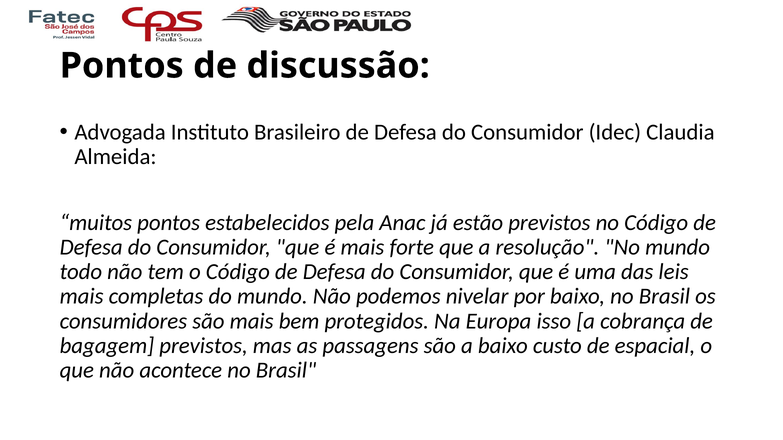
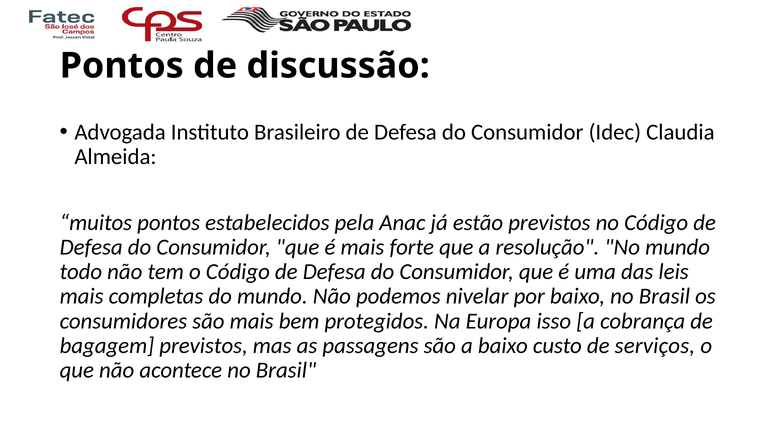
espacial: espacial -> serviços (655, 346)
